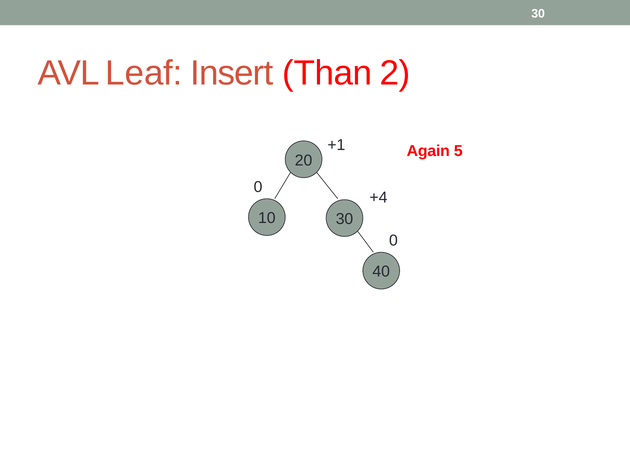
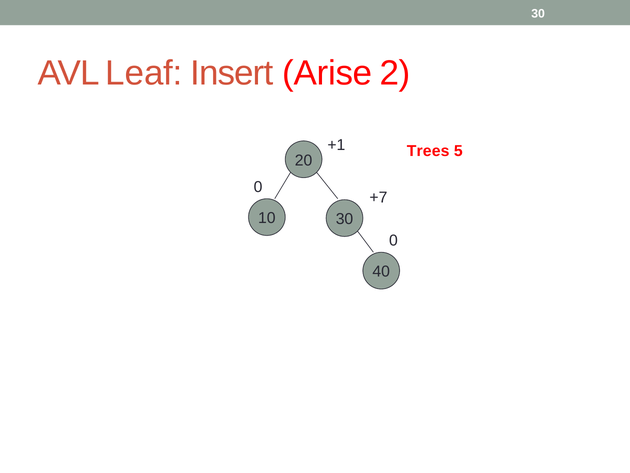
Than: Than -> Arise (327, 73)
Again: Again -> Trees (428, 151)
+4: +4 -> +7 (378, 197)
